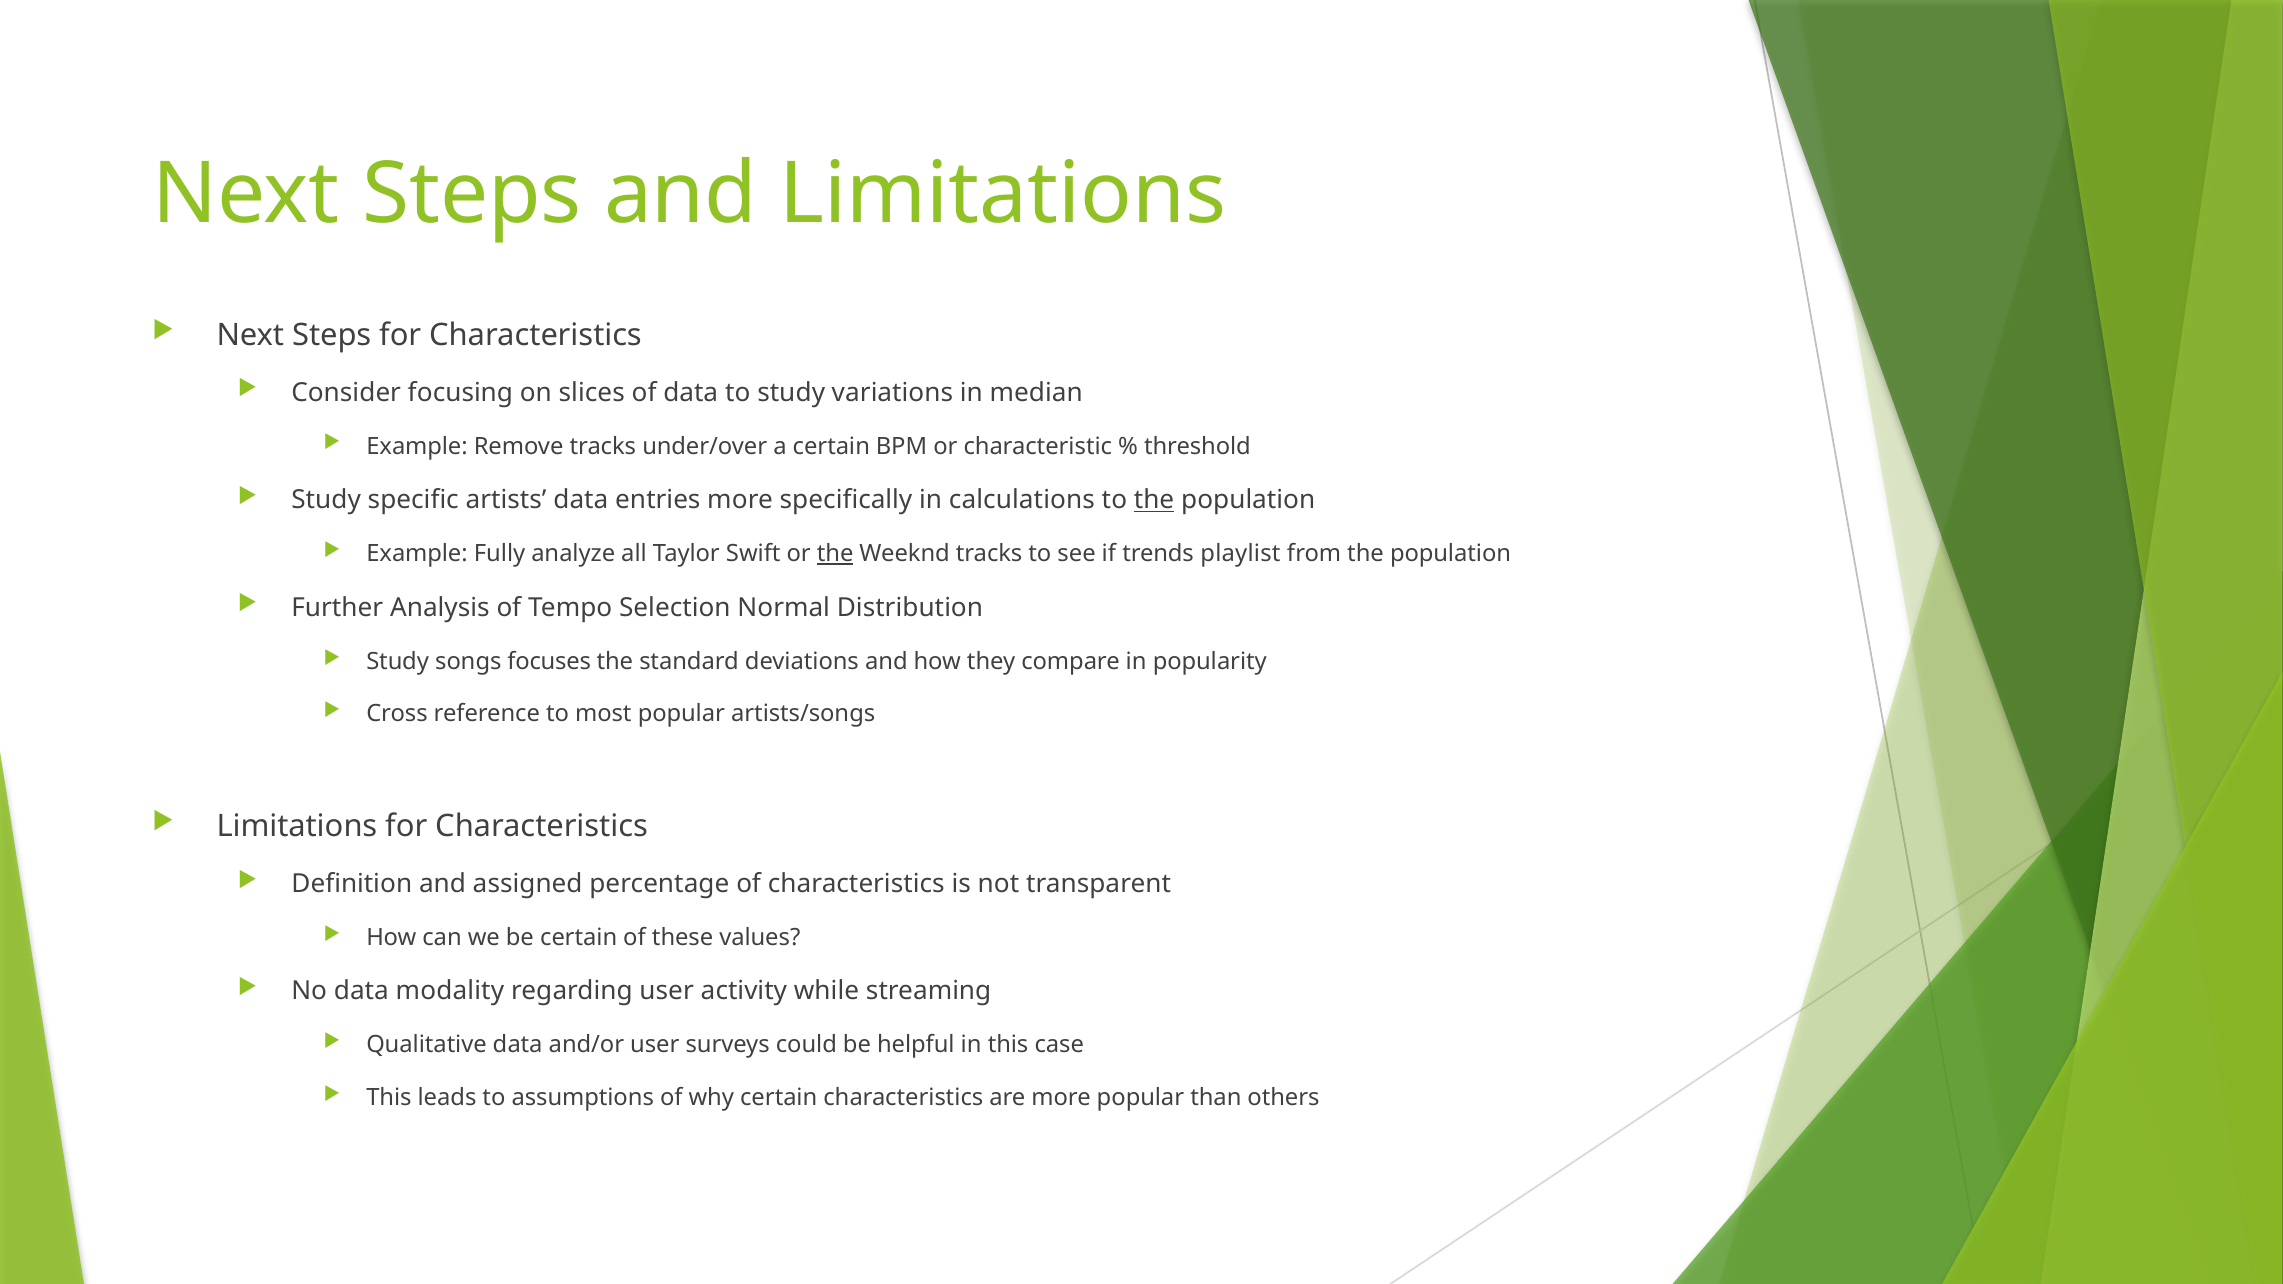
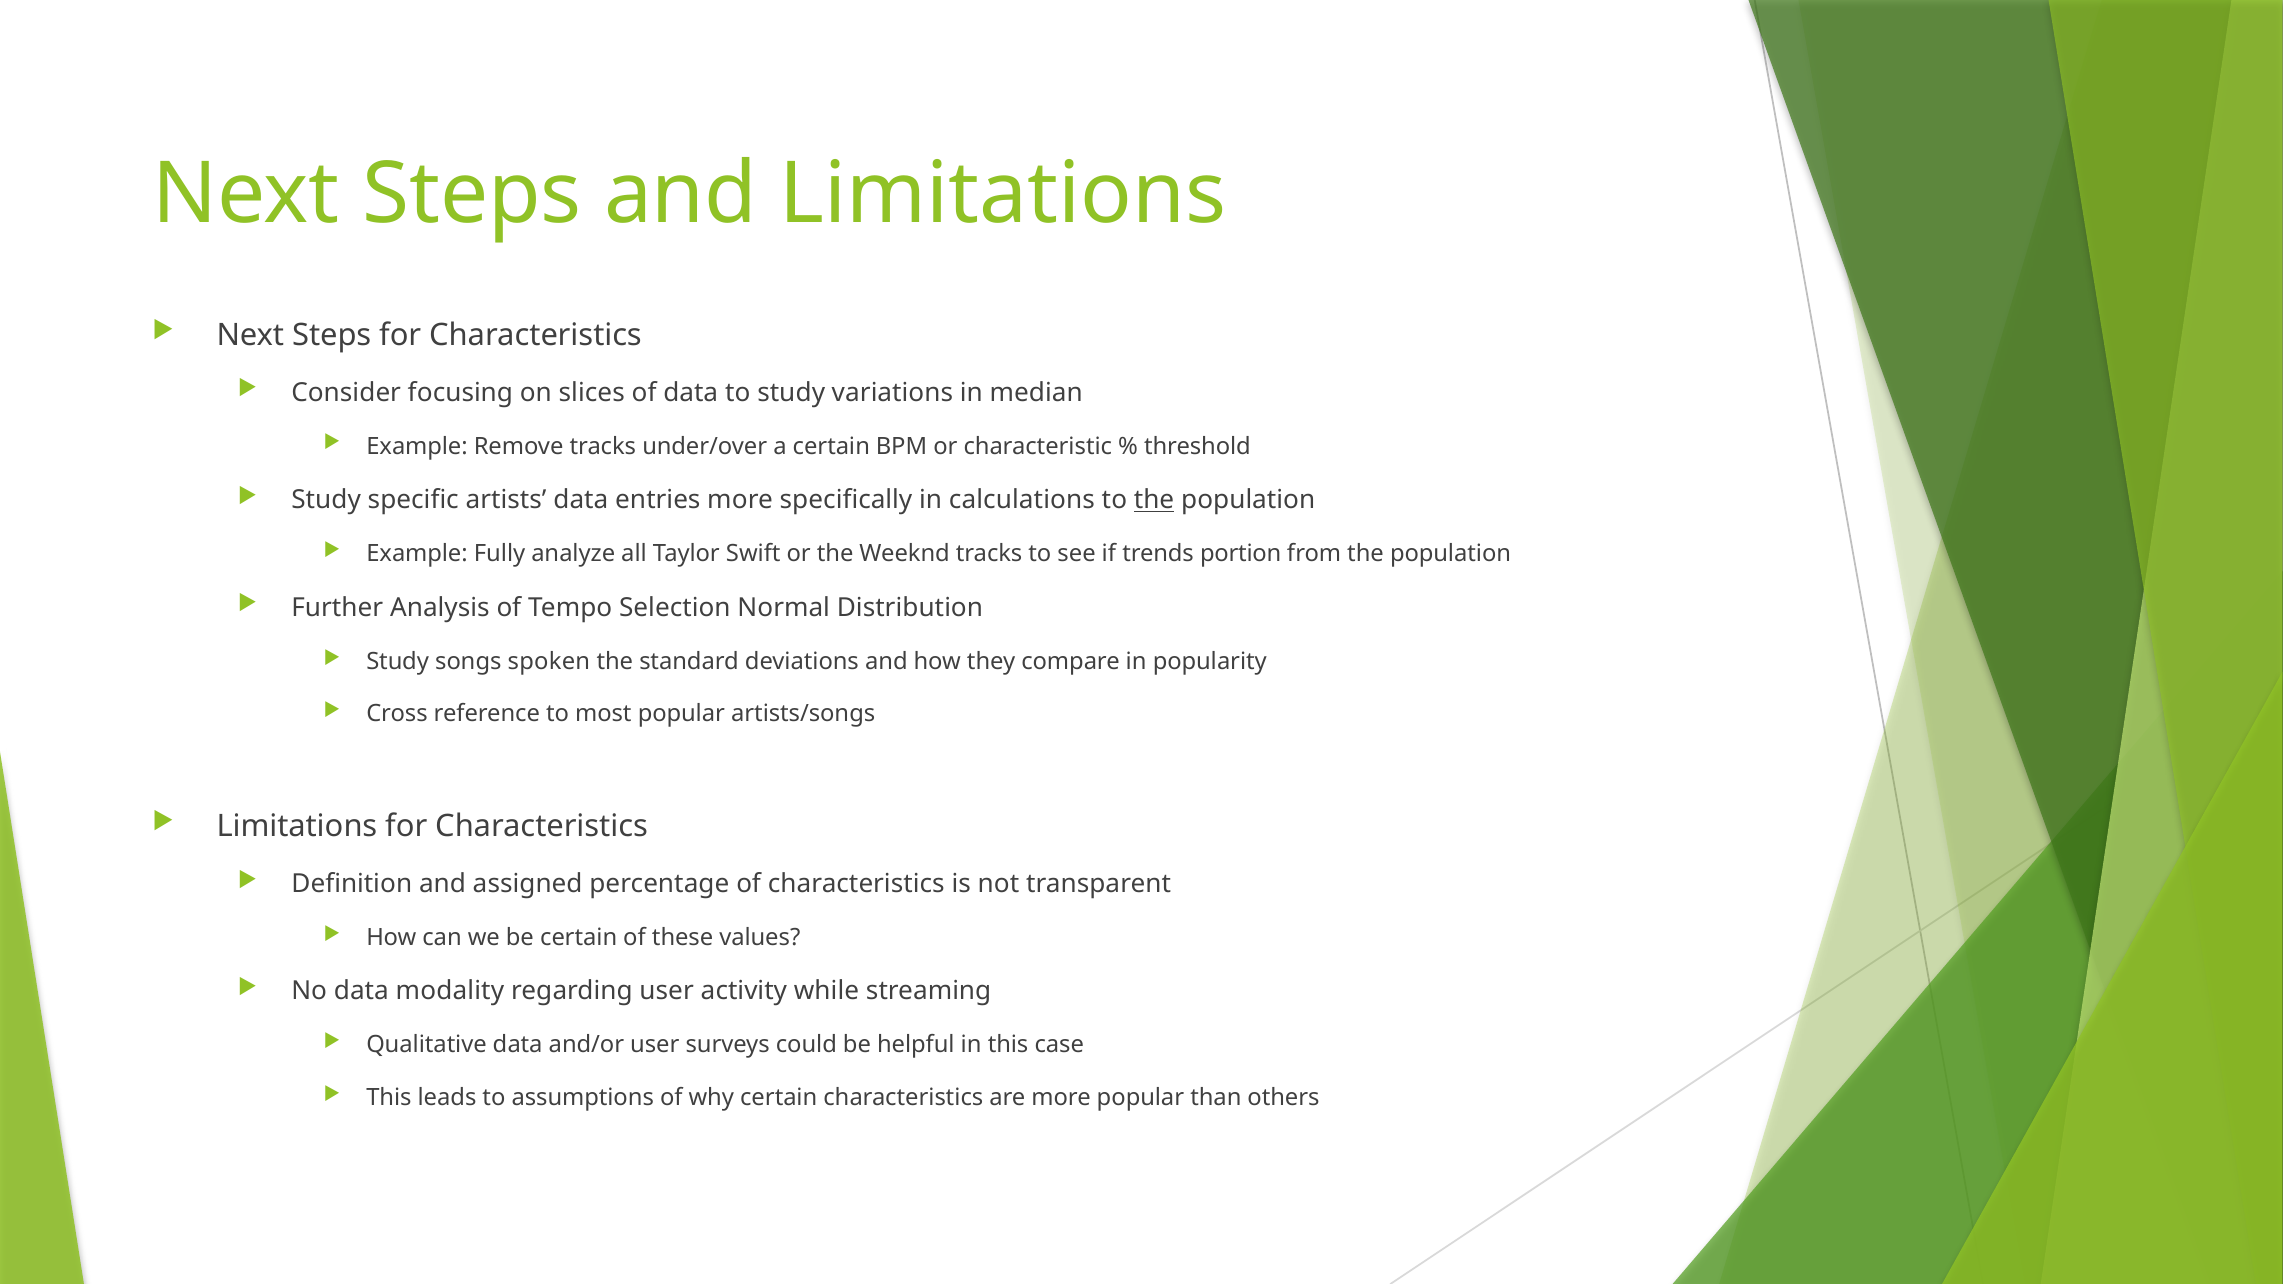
the underline: present -> none (835, 554)
playlist: playlist -> portion (1241, 554)
focuses: focuses -> spoken (549, 661)
